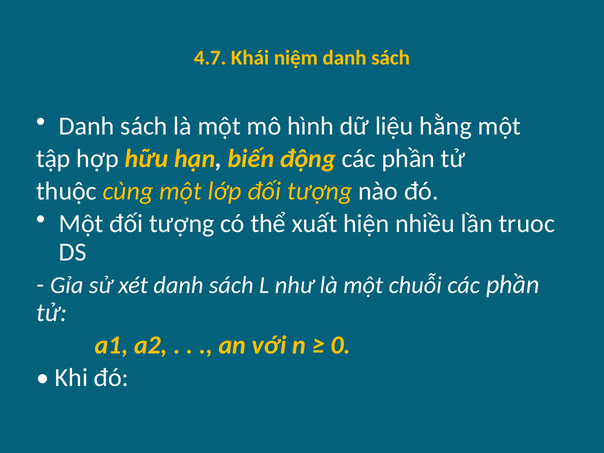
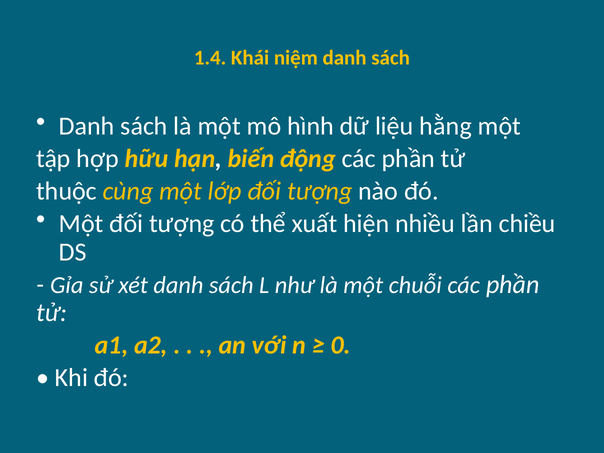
4.7: 4.7 -> 1.4 (210, 58)
truoc: truoc -> chiều (527, 224)
